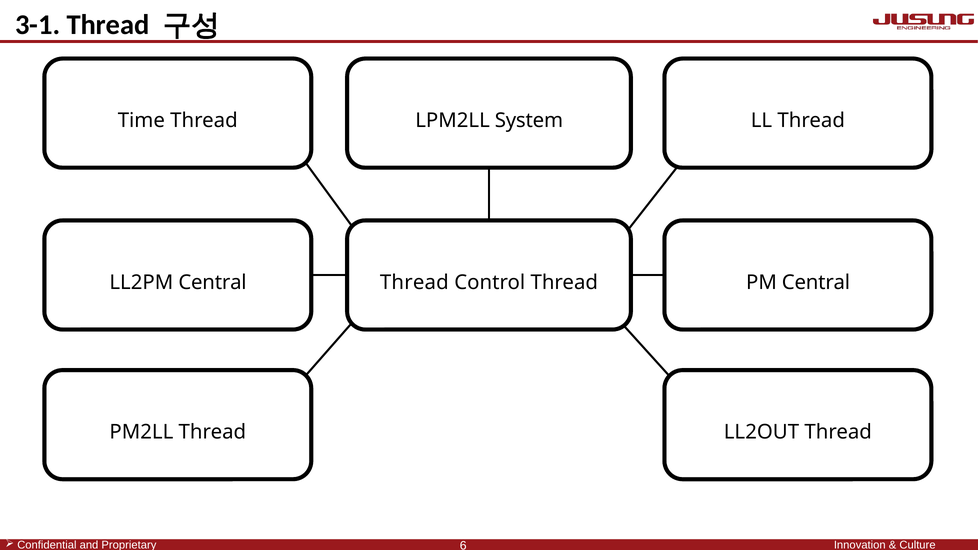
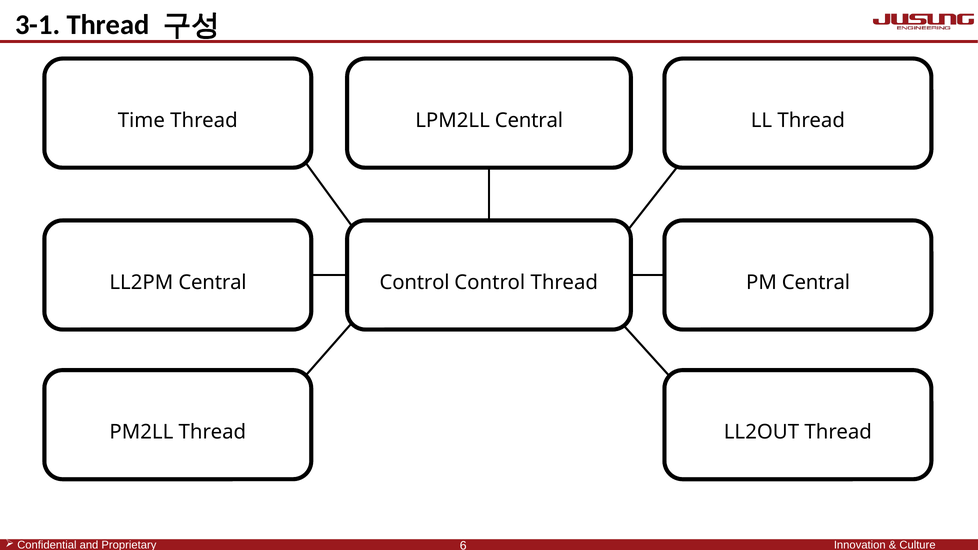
LPM2LL System: System -> Central (529, 121)
Thread: Thread -> Control (415, 283)
